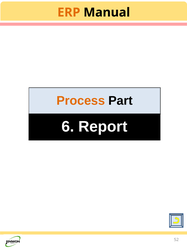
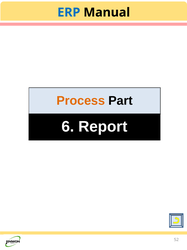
ERP colour: orange -> blue (69, 12)
